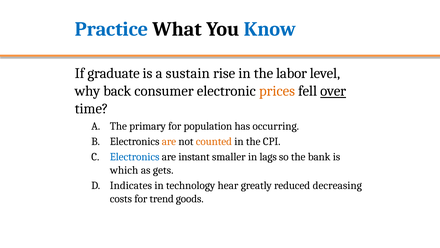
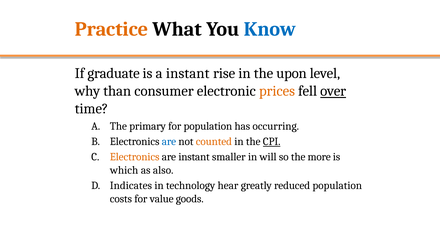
Practice colour: blue -> orange (111, 29)
a sustain: sustain -> instant (188, 73)
labor: labor -> upon (292, 73)
back: back -> than (117, 91)
are colour: orange -> blue (169, 141)
CPI underline: none -> present (272, 141)
Electronics colour: blue -> orange (135, 157)
lags: lags -> will (268, 157)
bank: bank -> more (319, 157)
gets: gets -> also (163, 170)
reduced decreasing: decreasing -> population (337, 185)
trend: trend -> value (162, 198)
